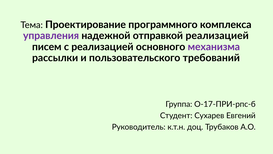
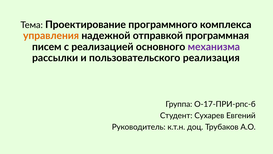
управления colour: purple -> orange (51, 36)
отправкой реализацией: реализацией -> программная (217, 36)
требований: требований -> реализация (211, 58)
